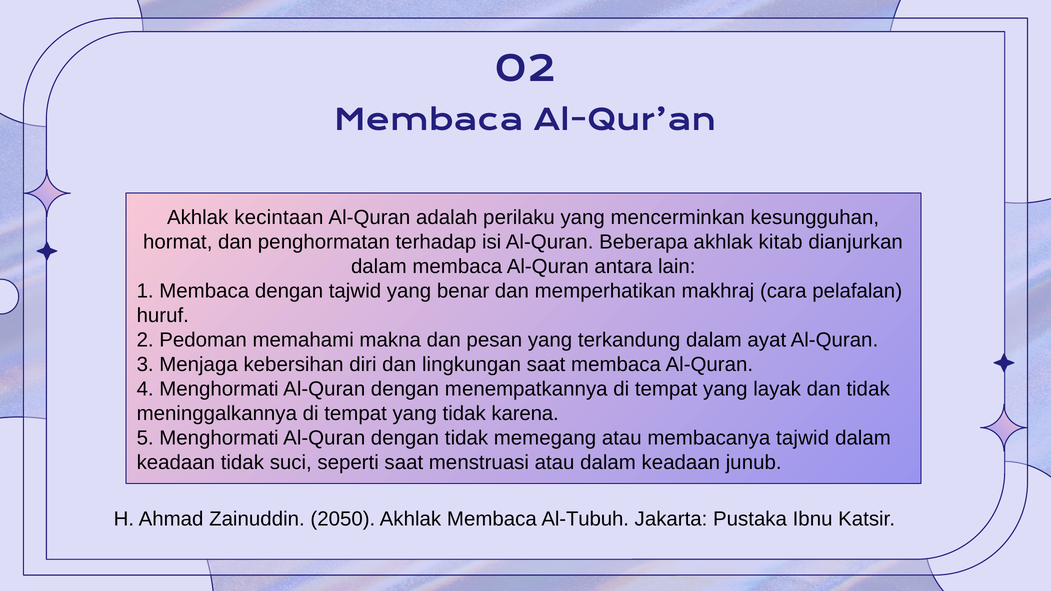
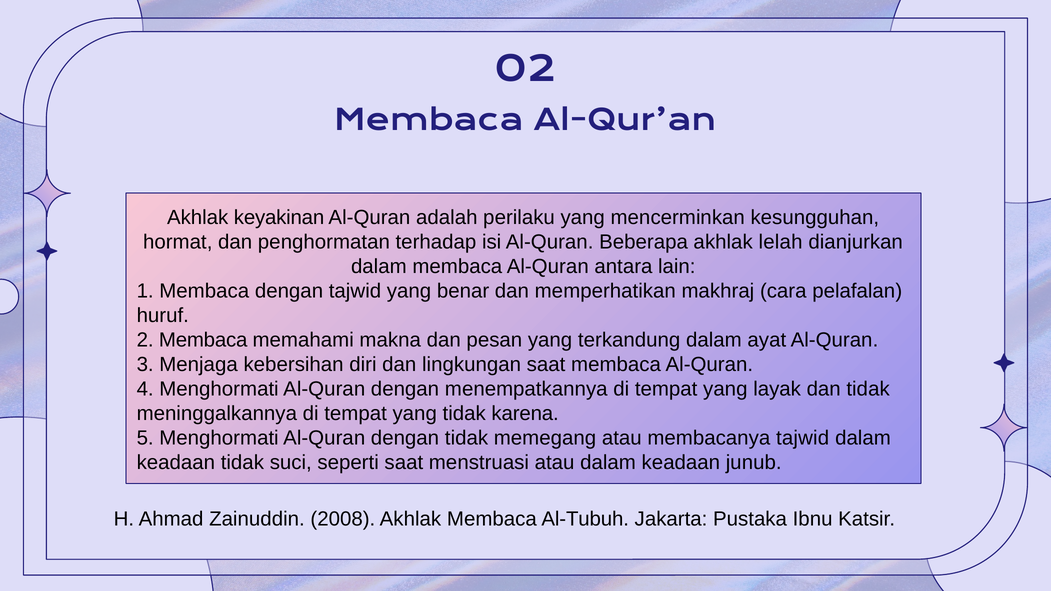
kecintaan: kecintaan -> keyakinan (279, 217)
kitab: kitab -> lelah (781, 242)
2 Pedoman: Pedoman -> Membaca (203, 340)
2050: 2050 -> 2008 (343, 519)
